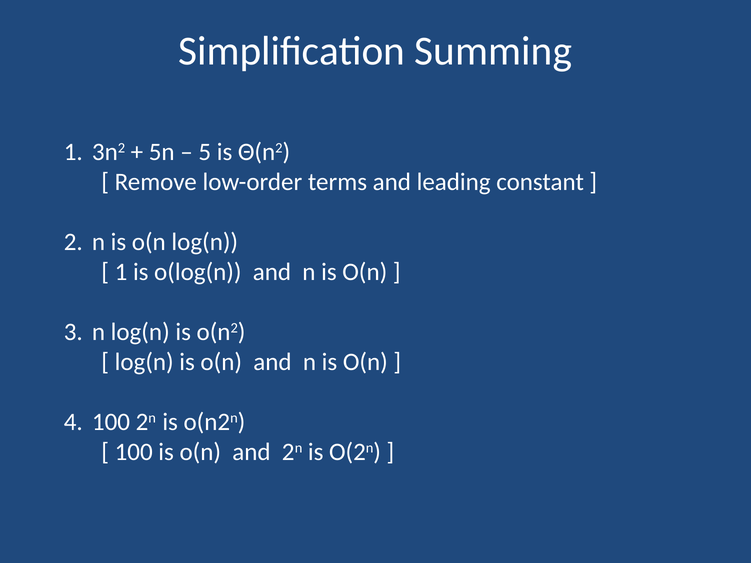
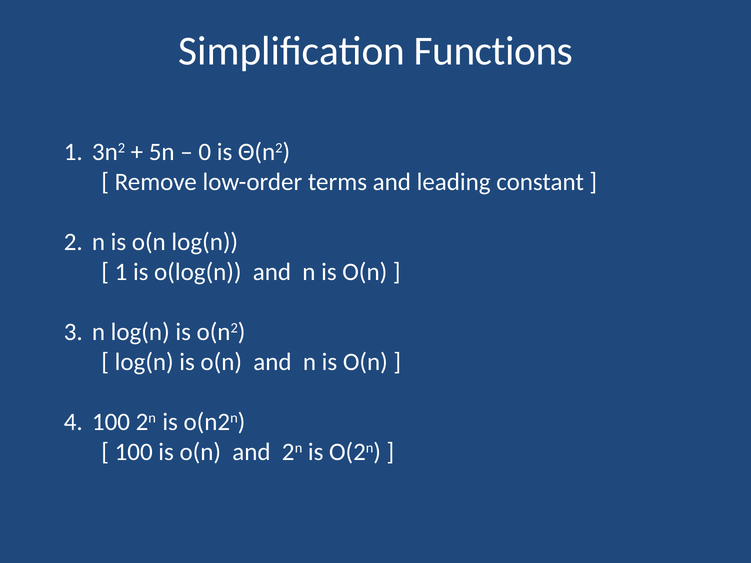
Summing: Summing -> Functions (493, 51)
5: 5 -> 0 (205, 152)
